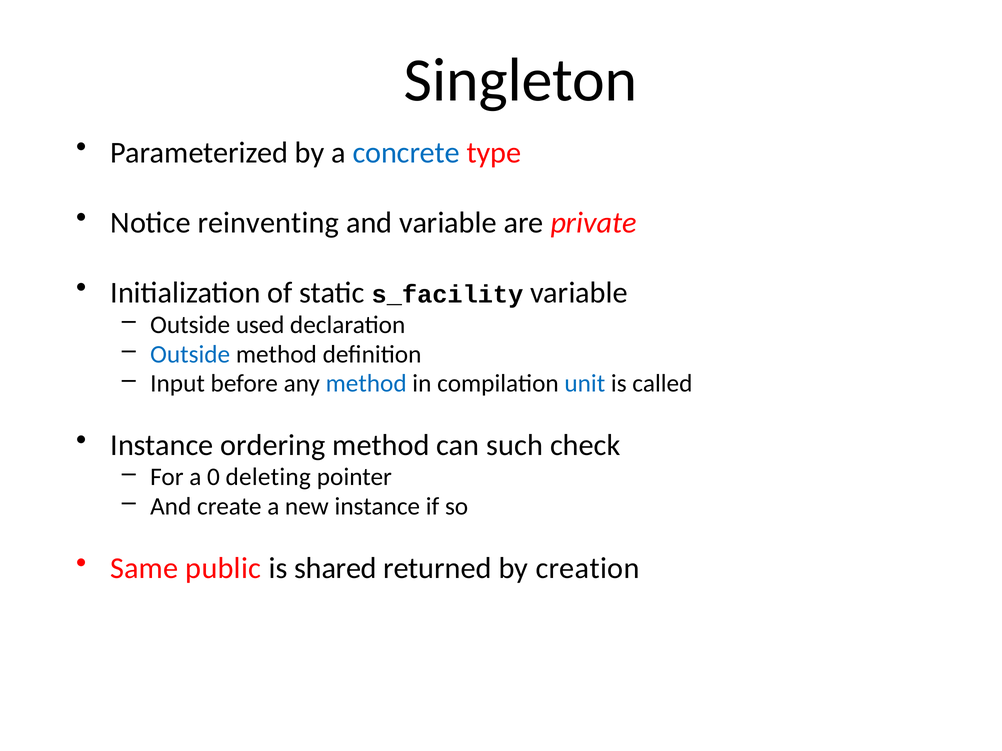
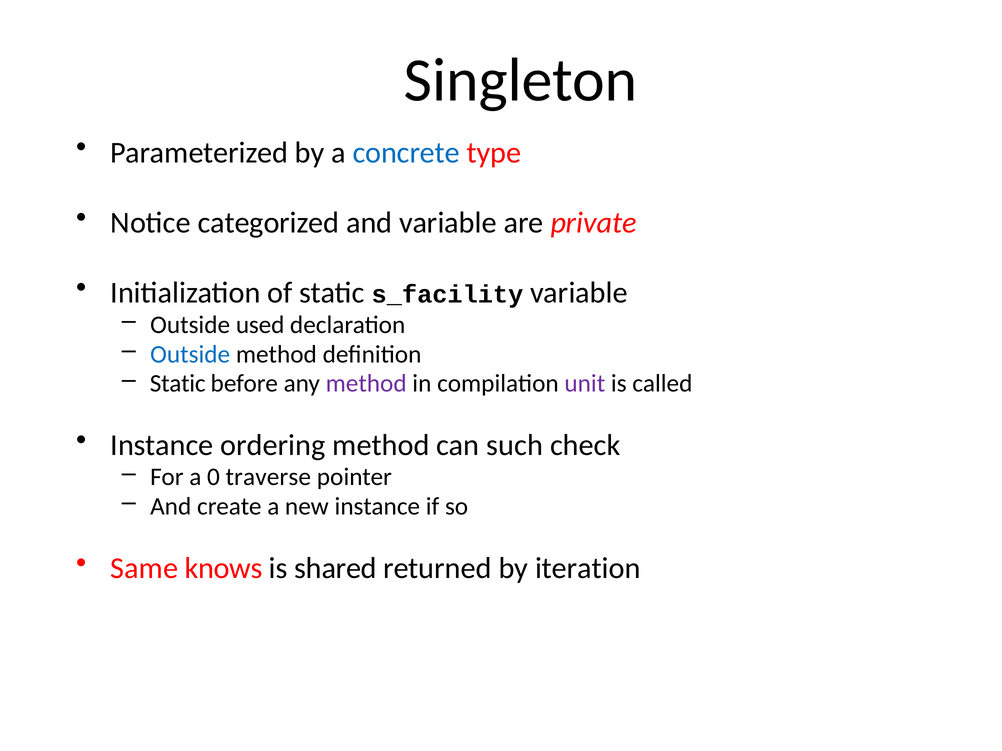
reinventing: reinventing -> categorized (268, 223)
Input: Input -> Static (178, 384)
method colour: blue -> purple (366, 384)
unit colour: blue -> purple (585, 384)
deleting: deleting -> traverse (268, 477)
public: public -> knows (224, 568)
creation: creation -> iteration (588, 568)
